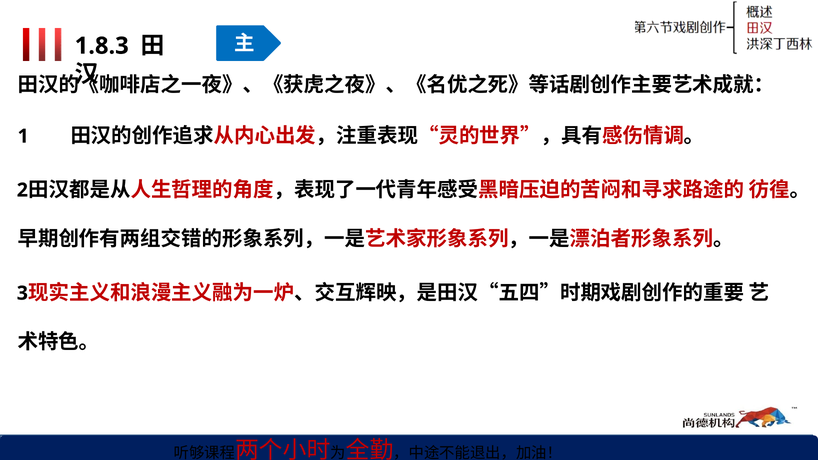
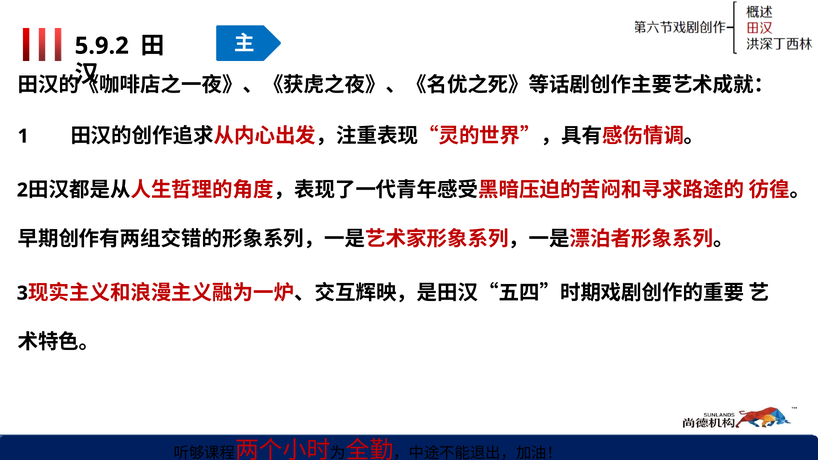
1.8.3: 1.8.3 -> 5.9.2 (102, 46)
